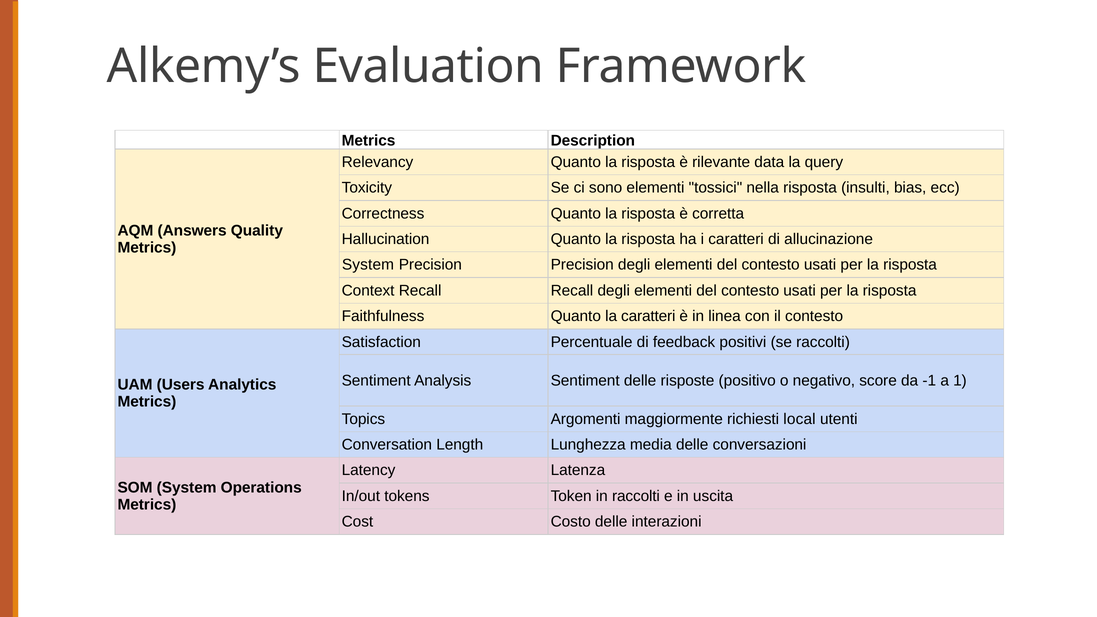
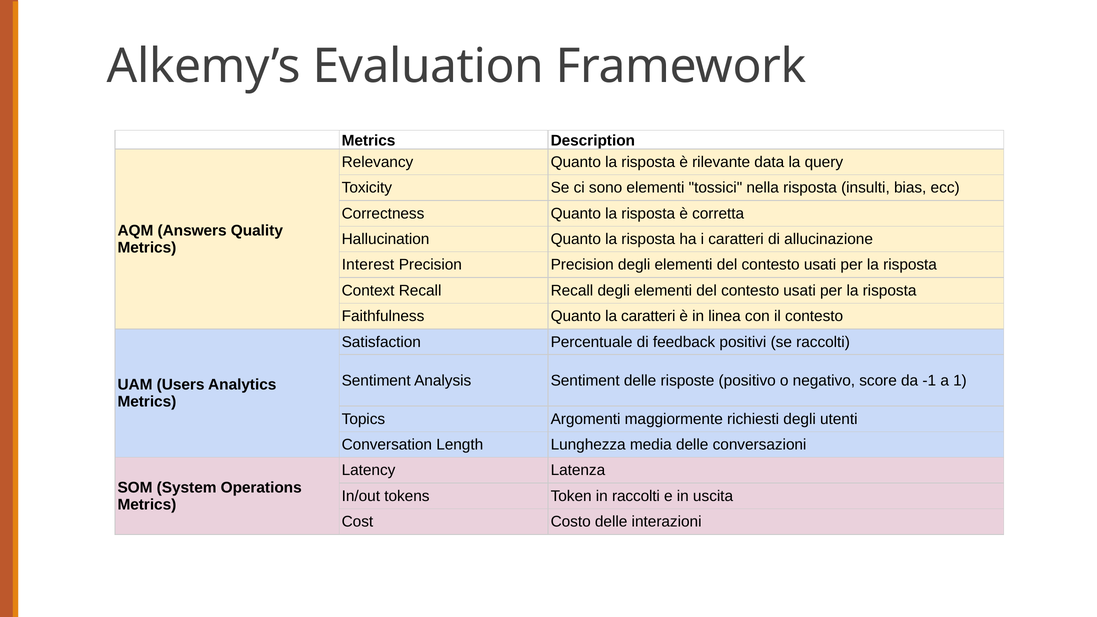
System: System -> Interest (368, 265)
richiesti local: local -> degli (800, 419)
